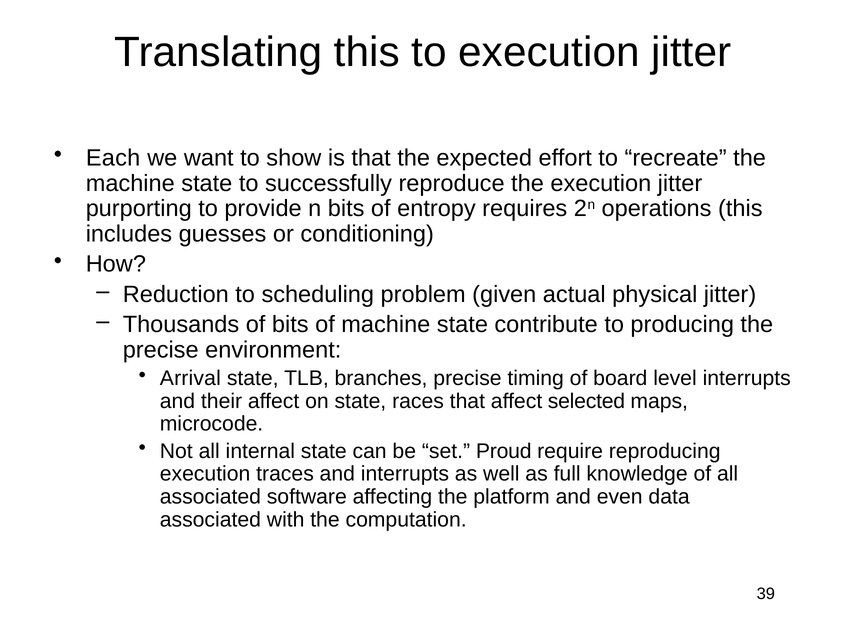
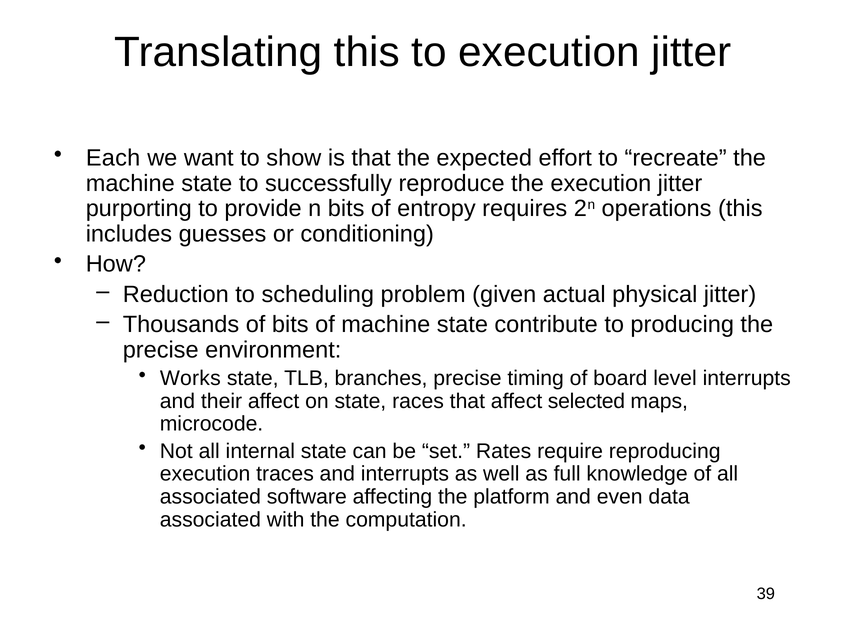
Arrival: Arrival -> Works (190, 378)
Proud: Proud -> Rates (504, 451)
